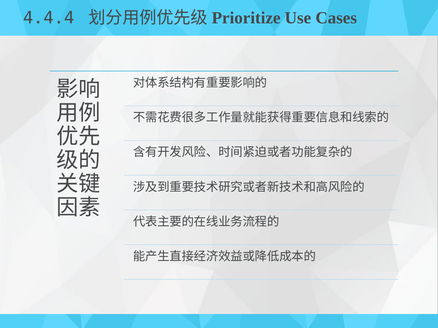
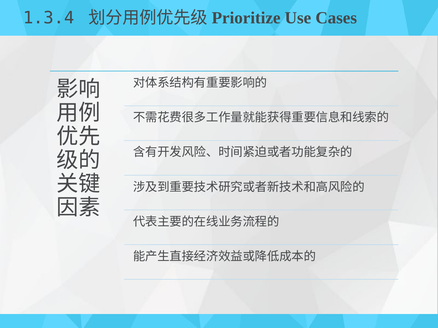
4.4.4: 4.4.4 -> 1.3.4 (49, 18)
